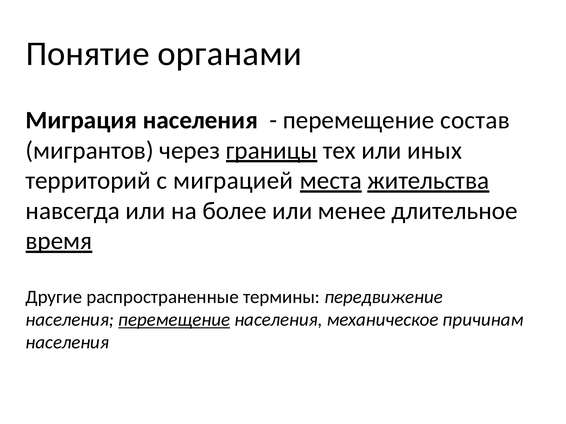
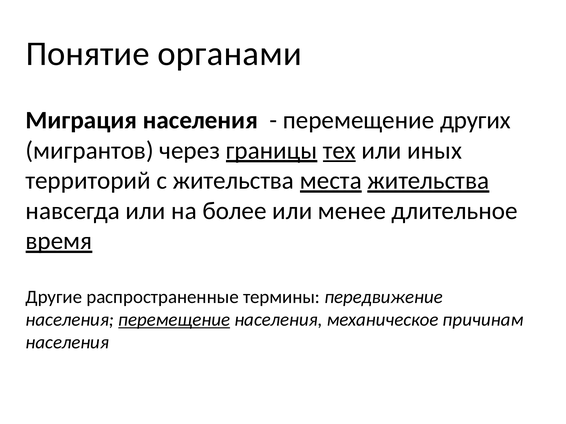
состав: состав -> других (475, 120)
тех underline: none -> present (339, 151)
с миграцией: миграцией -> жительства (233, 181)
